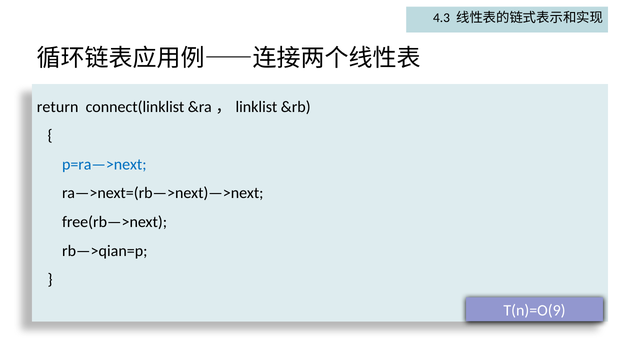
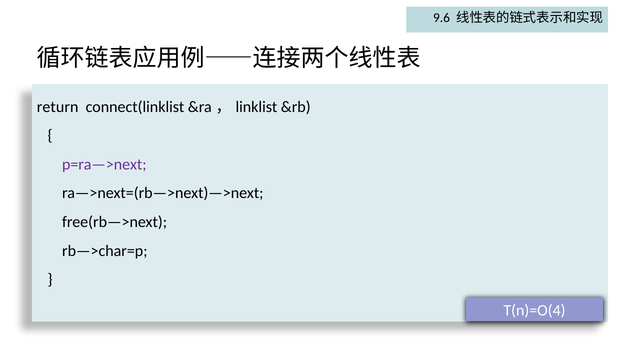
4.3: 4.3 -> 9.6 (442, 18)
p=ra—>next colour: blue -> purple (104, 164)
rb—>qian=p: rb—>qian=p -> rb—>char=p (105, 251)
T(n)=O(9: T(n)=O(9 -> T(n)=O(4 (534, 310)
